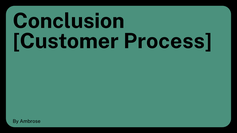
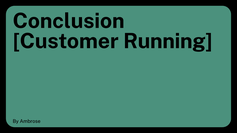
Process: Process -> Running (168, 41)
